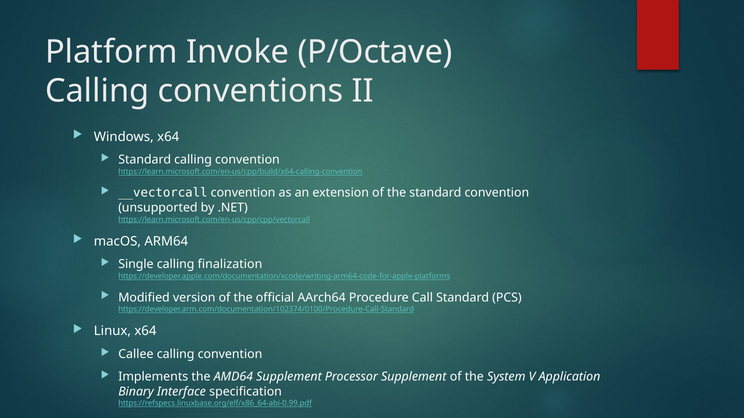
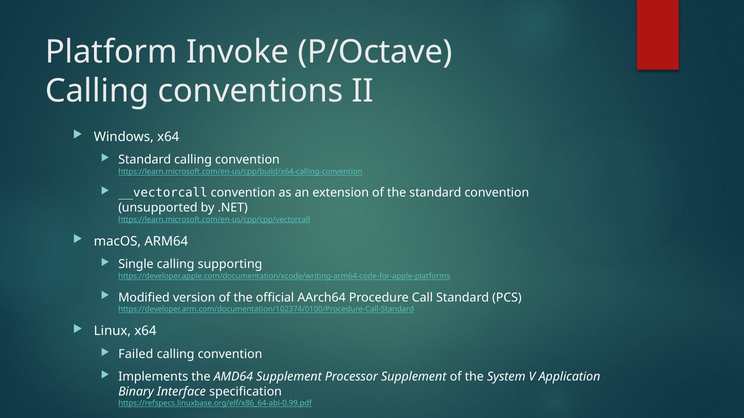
finalization: finalization -> supporting (230, 265)
Callee: Callee -> Failed (136, 354)
